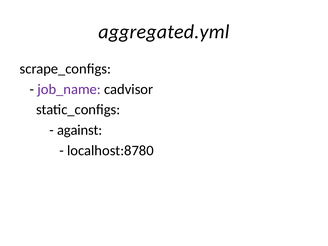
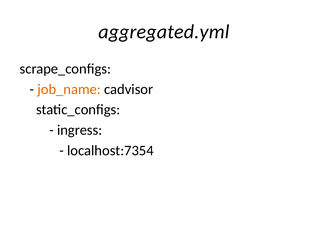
job_name colour: purple -> orange (69, 89)
against: against -> ingress (80, 130)
localhost:8780: localhost:8780 -> localhost:7354 (110, 151)
